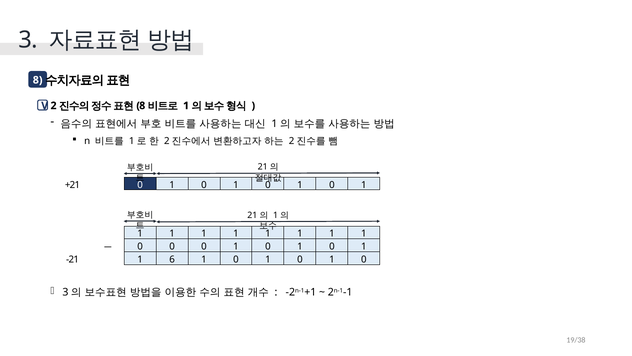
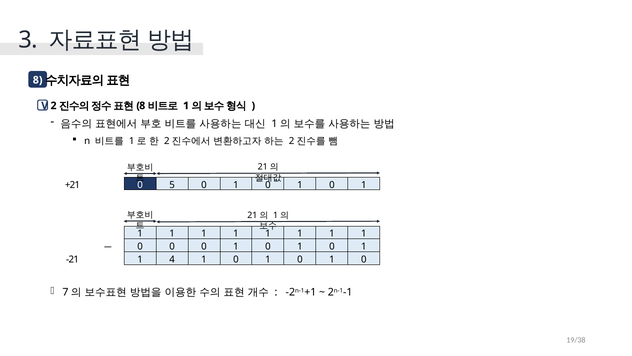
+21 0 1: 1 -> 5 (172, 185)
6: 6 -> 4 (172, 259)
3: 3 -> 7 (65, 292)
